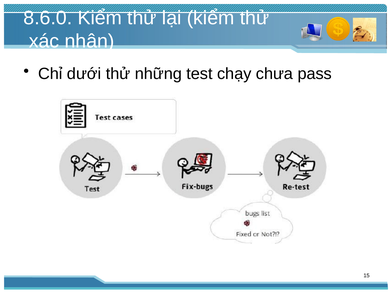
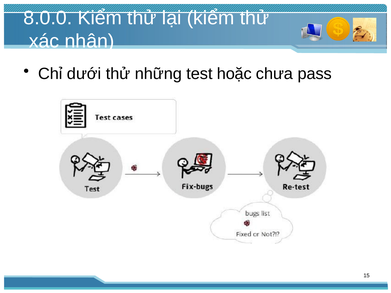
8.6.0: 8.6.0 -> 8.0.0 (48, 18)
chạy: chạy -> hoặc (234, 74)
